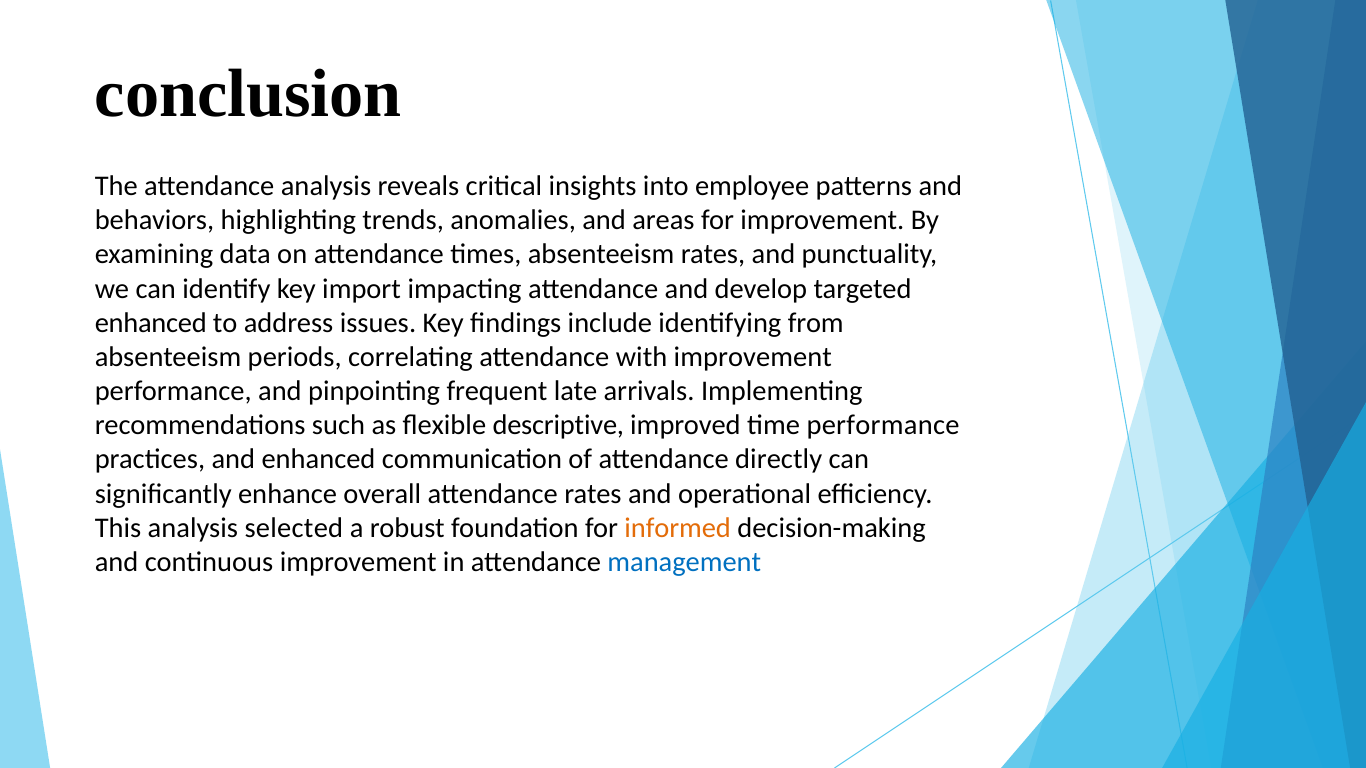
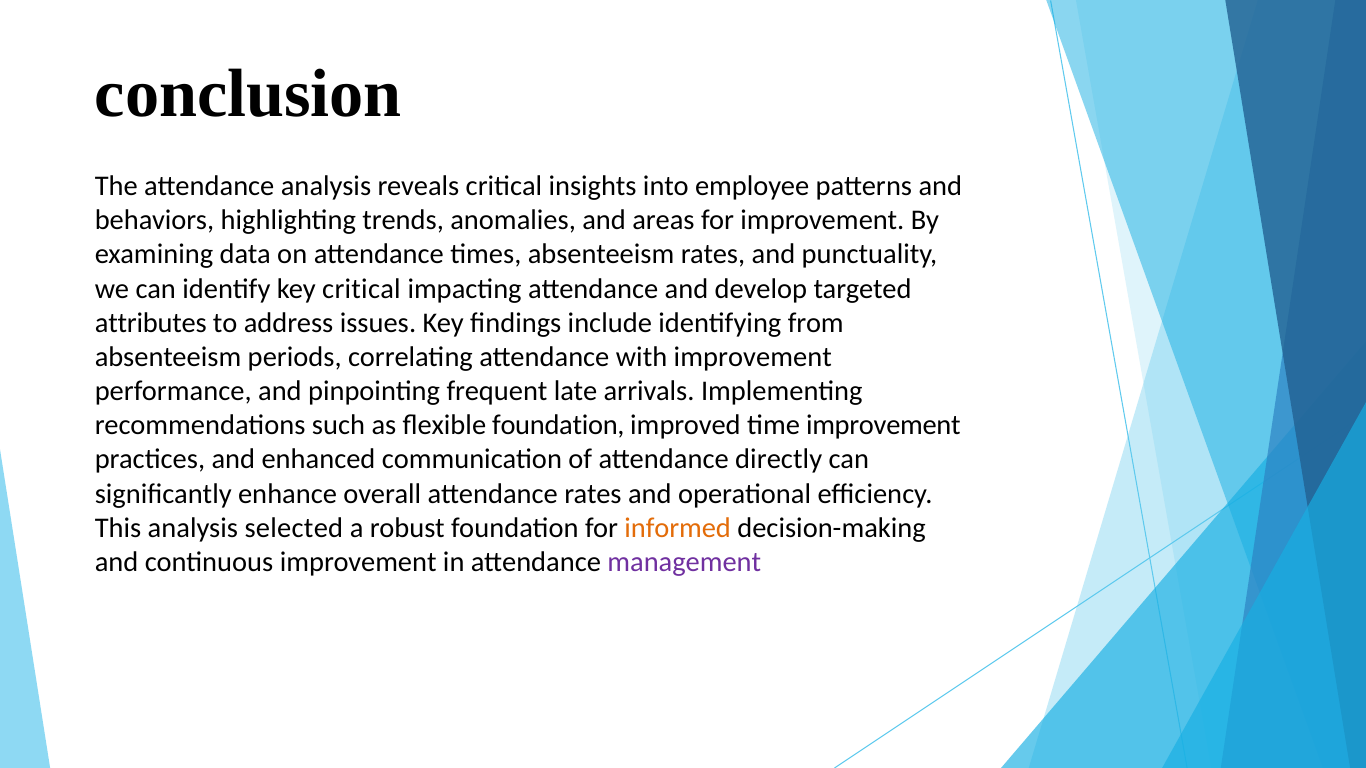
key import: import -> critical (361, 289)
enhanced: enhanced -> attributes (151, 323)
flexible descriptive: descriptive -> foundation (558, 426)
time performance: performance -> improvement (883, 426)
management colour: blue -> purple (684, 562)
